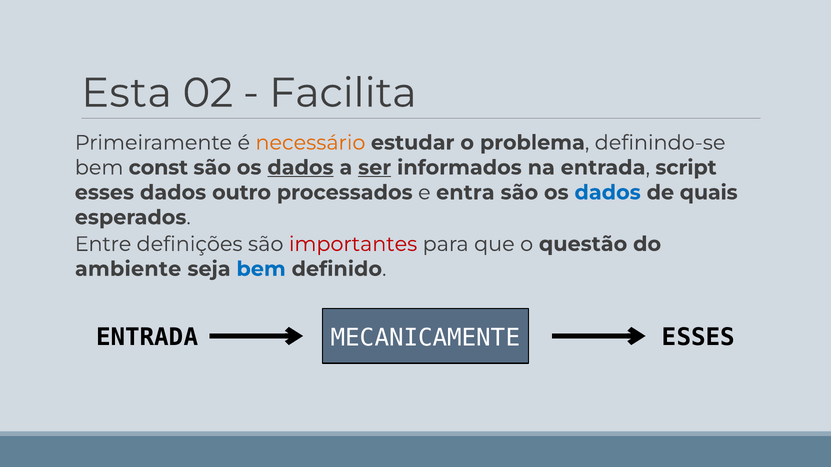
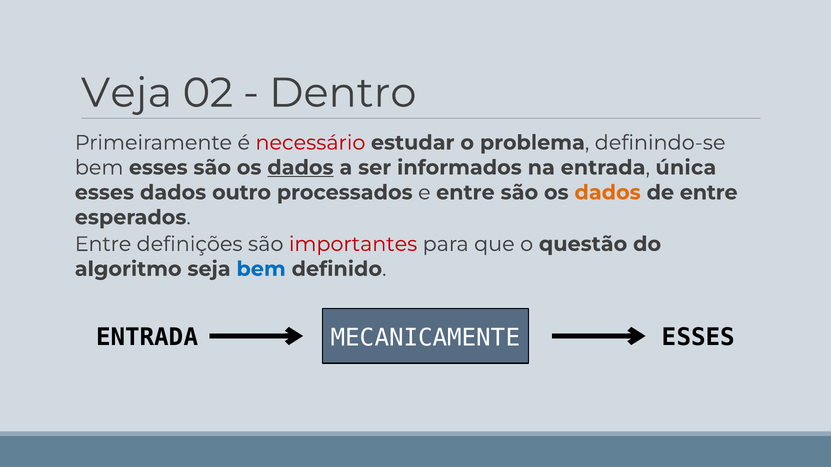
Esta: Esta -> Veja (127, 93)
Facilita: Facilita -> Dentro (343, 93)
necessário colour: orange -> red (310, 143)
bem const: const -> esses (158, 168)
ser underline: present -> none (375, 168)
script: script -> única (686, 168)
e entra: entra -> entre (465, 193)
dados colour: blue -> orange (608, 193)
de quais: quais -> entre (709, 193)
ambiente: ambiente -> algoritmo (128, 269)
